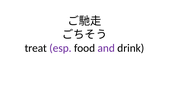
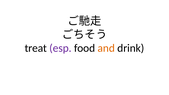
and colour: purple -> orange (106, 48)
